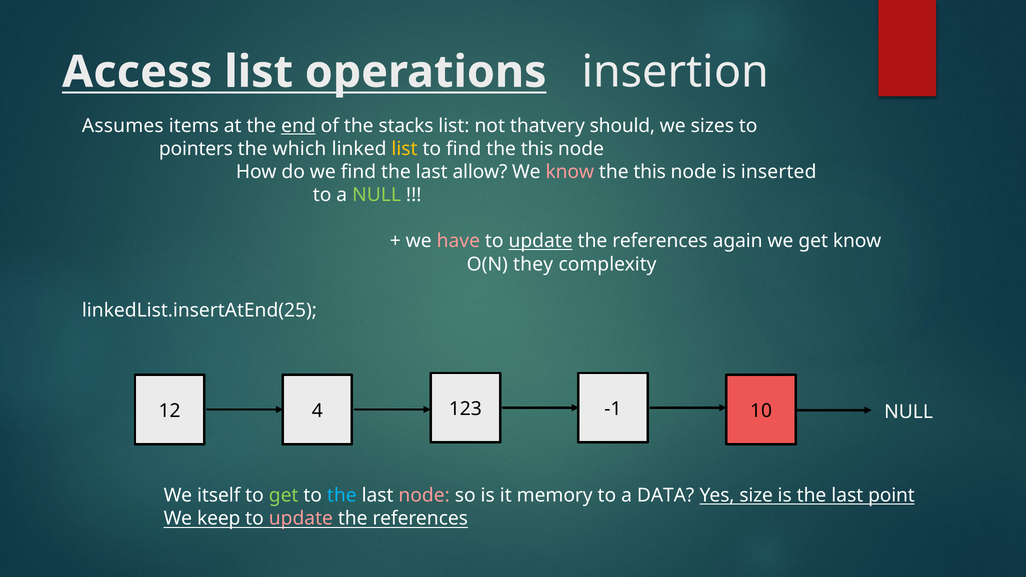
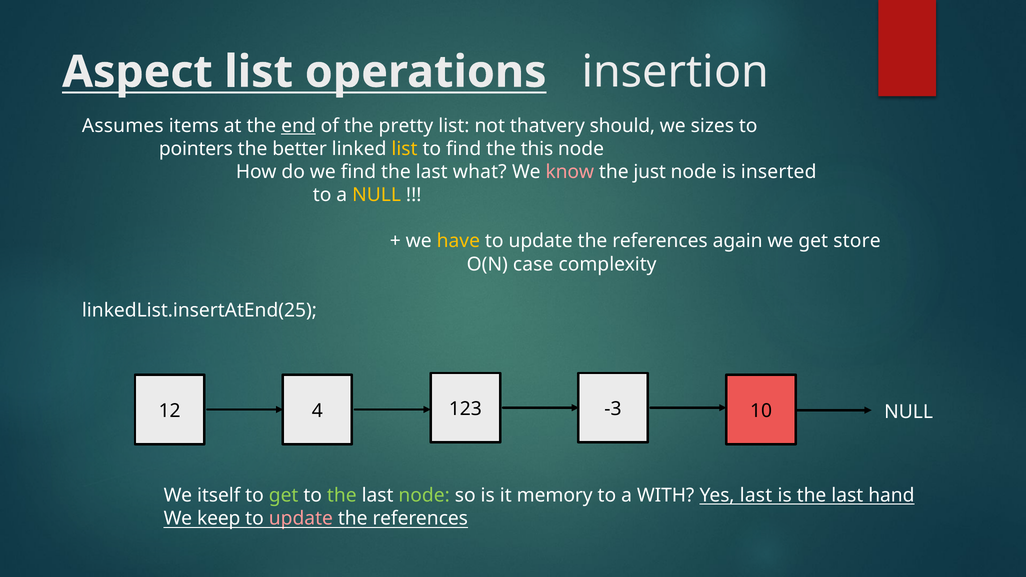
Access: Access -> Aspect (137, 72)
stacks: stacks -> pretty (406, 126)
which: which -> better (300, 149)
allow: allow -> what (480, 172)
this: this -> just (650, 172)
NULL colour: light green -> yellow (377, 195)
have colour: pink -> yellow (458, 241)
update underline: present -> none (541, 241)
get know: know -> store (857, 241)
they: they -> case (533, 264)
-1: -1 -> -3 (613, 409)
the colour: light blue -> light green (342, 496)
node colour: pink -> light green (424, 496)
DATA: DATA -> WITH (666, 496)
Yes size: size -> last (756, 496)
point: point -> hand (891, 496)
